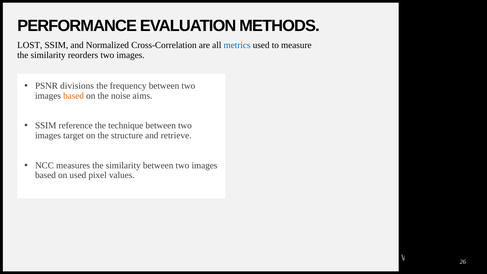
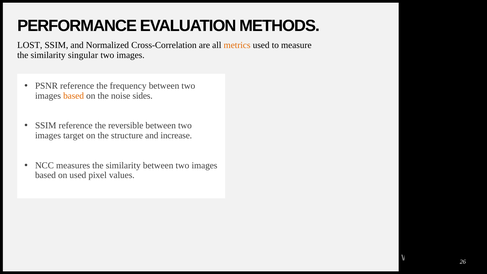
metrics colour: blue -> orange (237, 45)
reorders: reorders -> singular (83, 55)
PSNR divisions: divisions -> reference (77, 86)
aims: aims -> sides (143, 96)
technique: technique -> reversible (126, 126)
retrieve: retrieve -> increase (176, 135)
